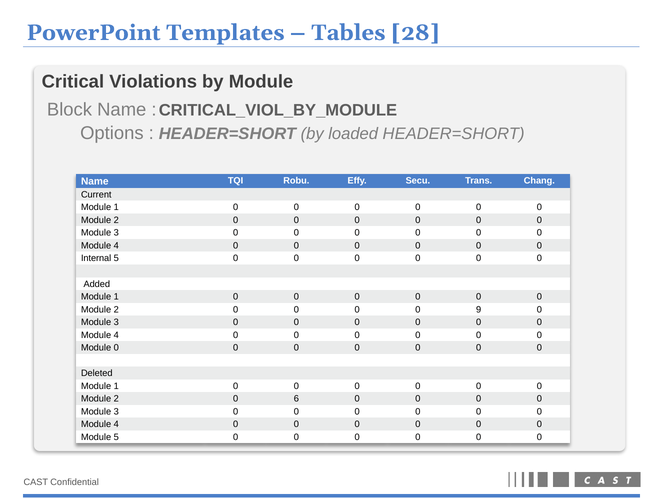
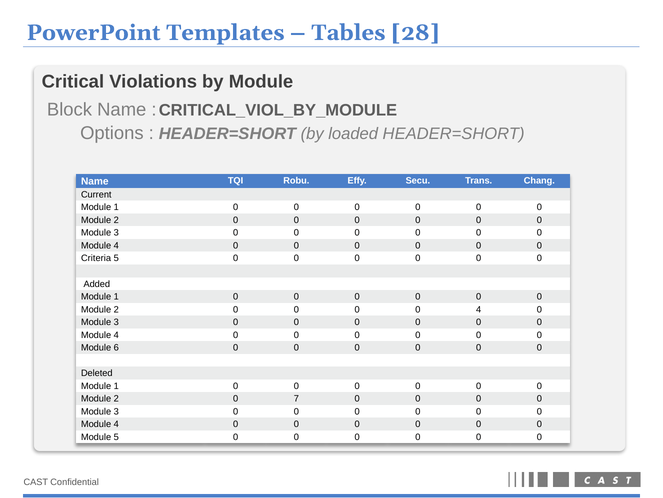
Internal: Internal -> Criteria (96, 258)
0 9: 9 -> 4 (479, 309)
Module 0: 0 -> 6 (116, 347)
6: 6 -> 7 (296, 398)
